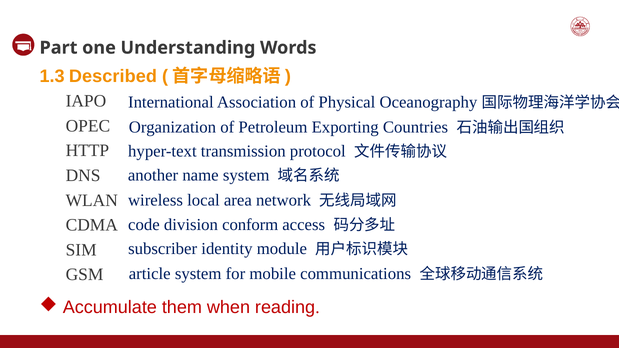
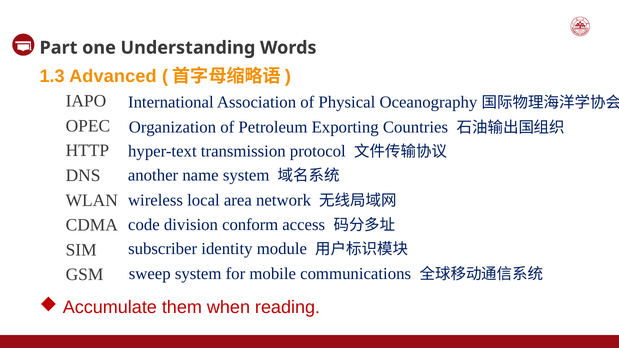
Described: Described -> Advanced (113, 76)
article: article -> sweep (150, 274)
